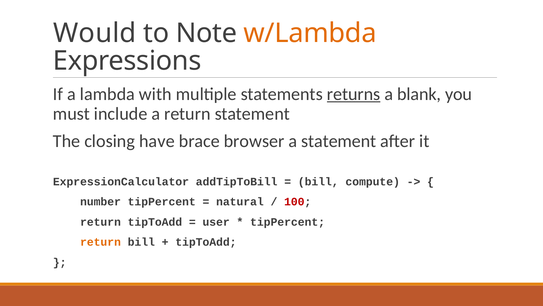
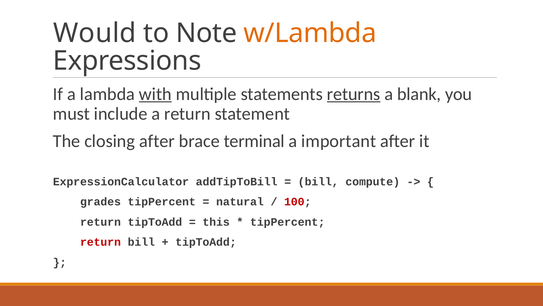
with underline: none -> present (155, 94)
closing have: have -> after (157, 141)
browser: browser -> terminal (254, 141)
a statement: statement -> important (339, 141)
number: number -> grades (100, 201)
user: user -> this (216, 222)
return colour: orange -> red (100, 242)
